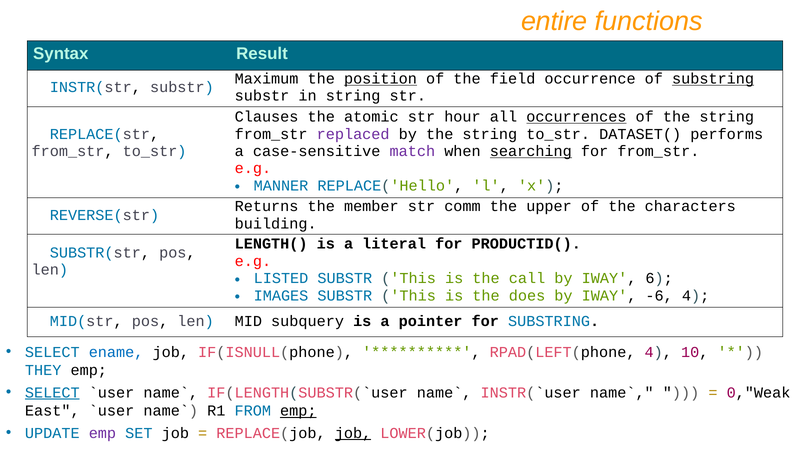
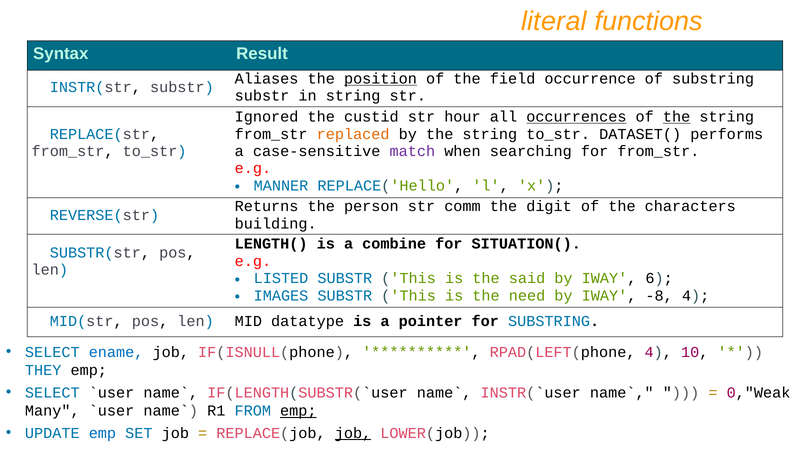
entire: entire -> literal (554, 21)
Maximum: Maximum -> Aliases (267, 79)
substring underline: present -> none (713, 79)
Clauses: Clauses -> Ignored (267, 117)
atomic: atomic -> custid (371, 117)
the underline: none -> present (677, 117)
replaced colour: purple -> orange (353, 134)
searching underline: present -> none (531, 151)
member: member -> person (371, 206)
upper: upper -> digit (549, 206)
literal: literal -> combine (394, 244)
PRODUCTID(: PRODUCTID( -> SITUATION( (526, 244)
call: call -> said (527, 278)
does: does -> need (527, 295)
-6: -6 -> -8 (659, 295)
subquery: subquery -> datatype (308, 321)
SELECT underline: present -> none (52, 392)
East: East -> Many (52, 410)
emp colour: purple -> blue (102, 433)
